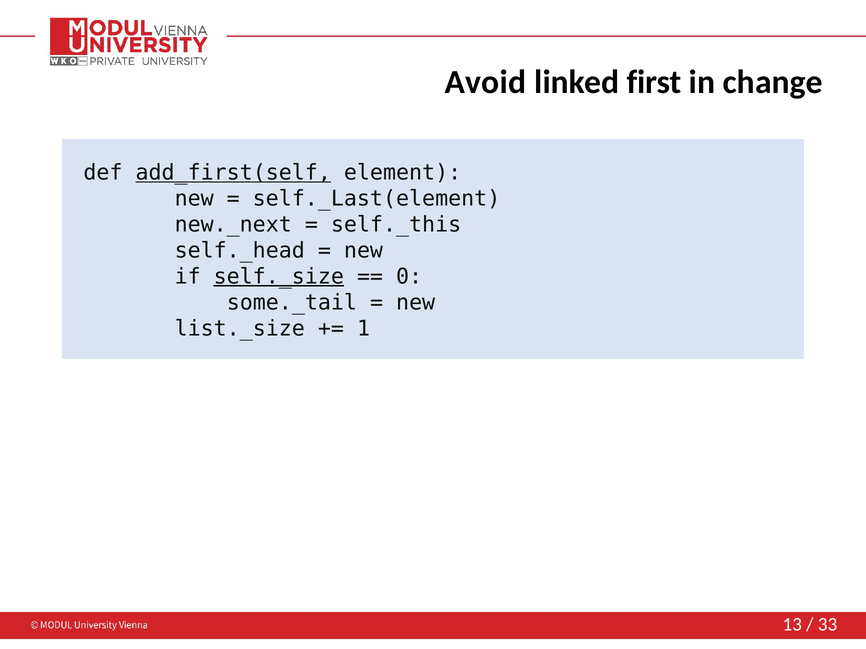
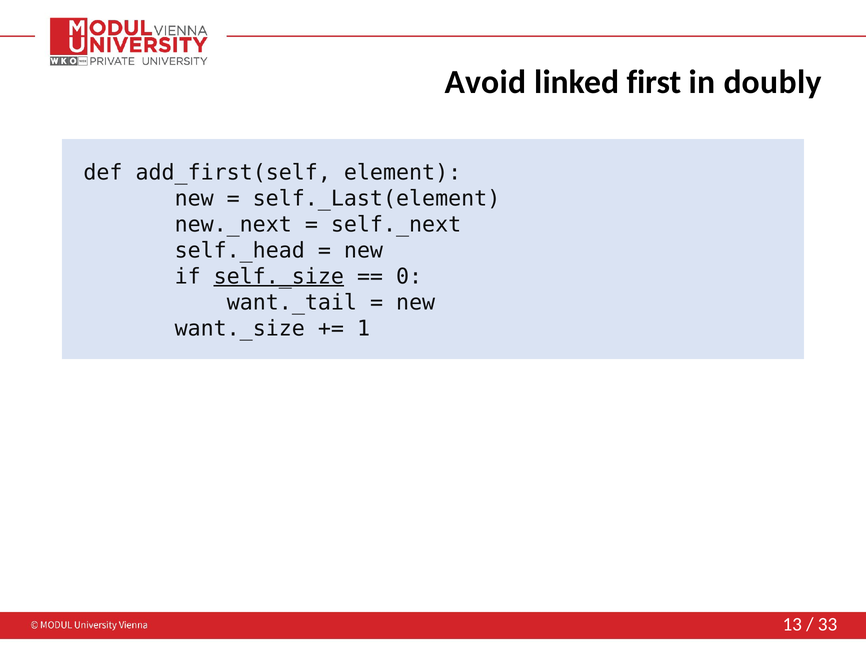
change: change -> doubly (773, 82)
add_first(self underline: present -> none (233, 173)
self._this: self._this -> self._next (396, 225)
some._tail: some._tail -> want._tail (292, 303)
list._size: list._size -> want._size (240, 329)
